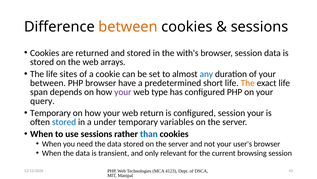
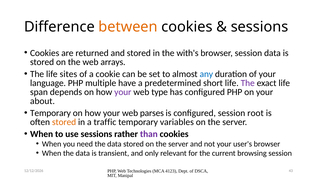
between: between -> language (48, 83)
PHP browser: browser -> multiple (101, 83)
The colour: orange -> purple (248, 83)
query: query -> about (42, 101)
return: return -> parses (152, 113)
session your: your -> root (256, 113)
stored colour: blue -> orange (64, 122)
under: under -> traffic (105, 122)
than colour: blue -> purple (149, 134)
